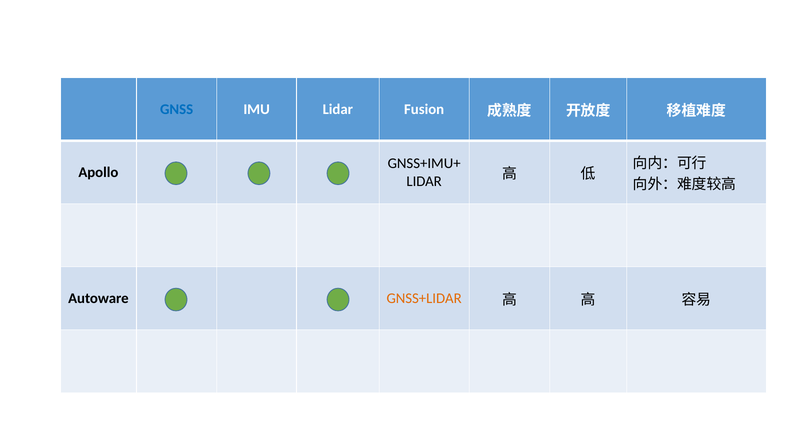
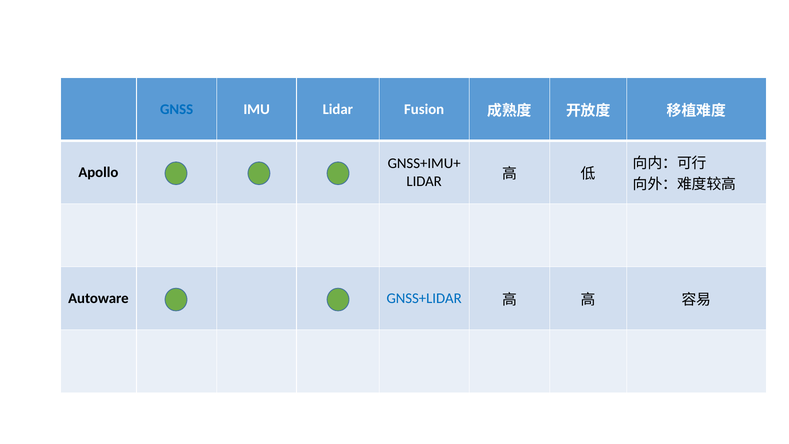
GNSS+LIDAR colour: orange -> blue (424, 298)
